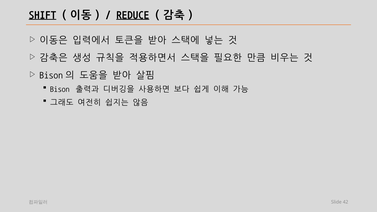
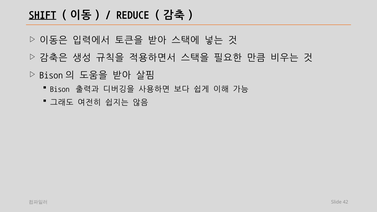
REDUCE underline: present -> none (133, 15)
